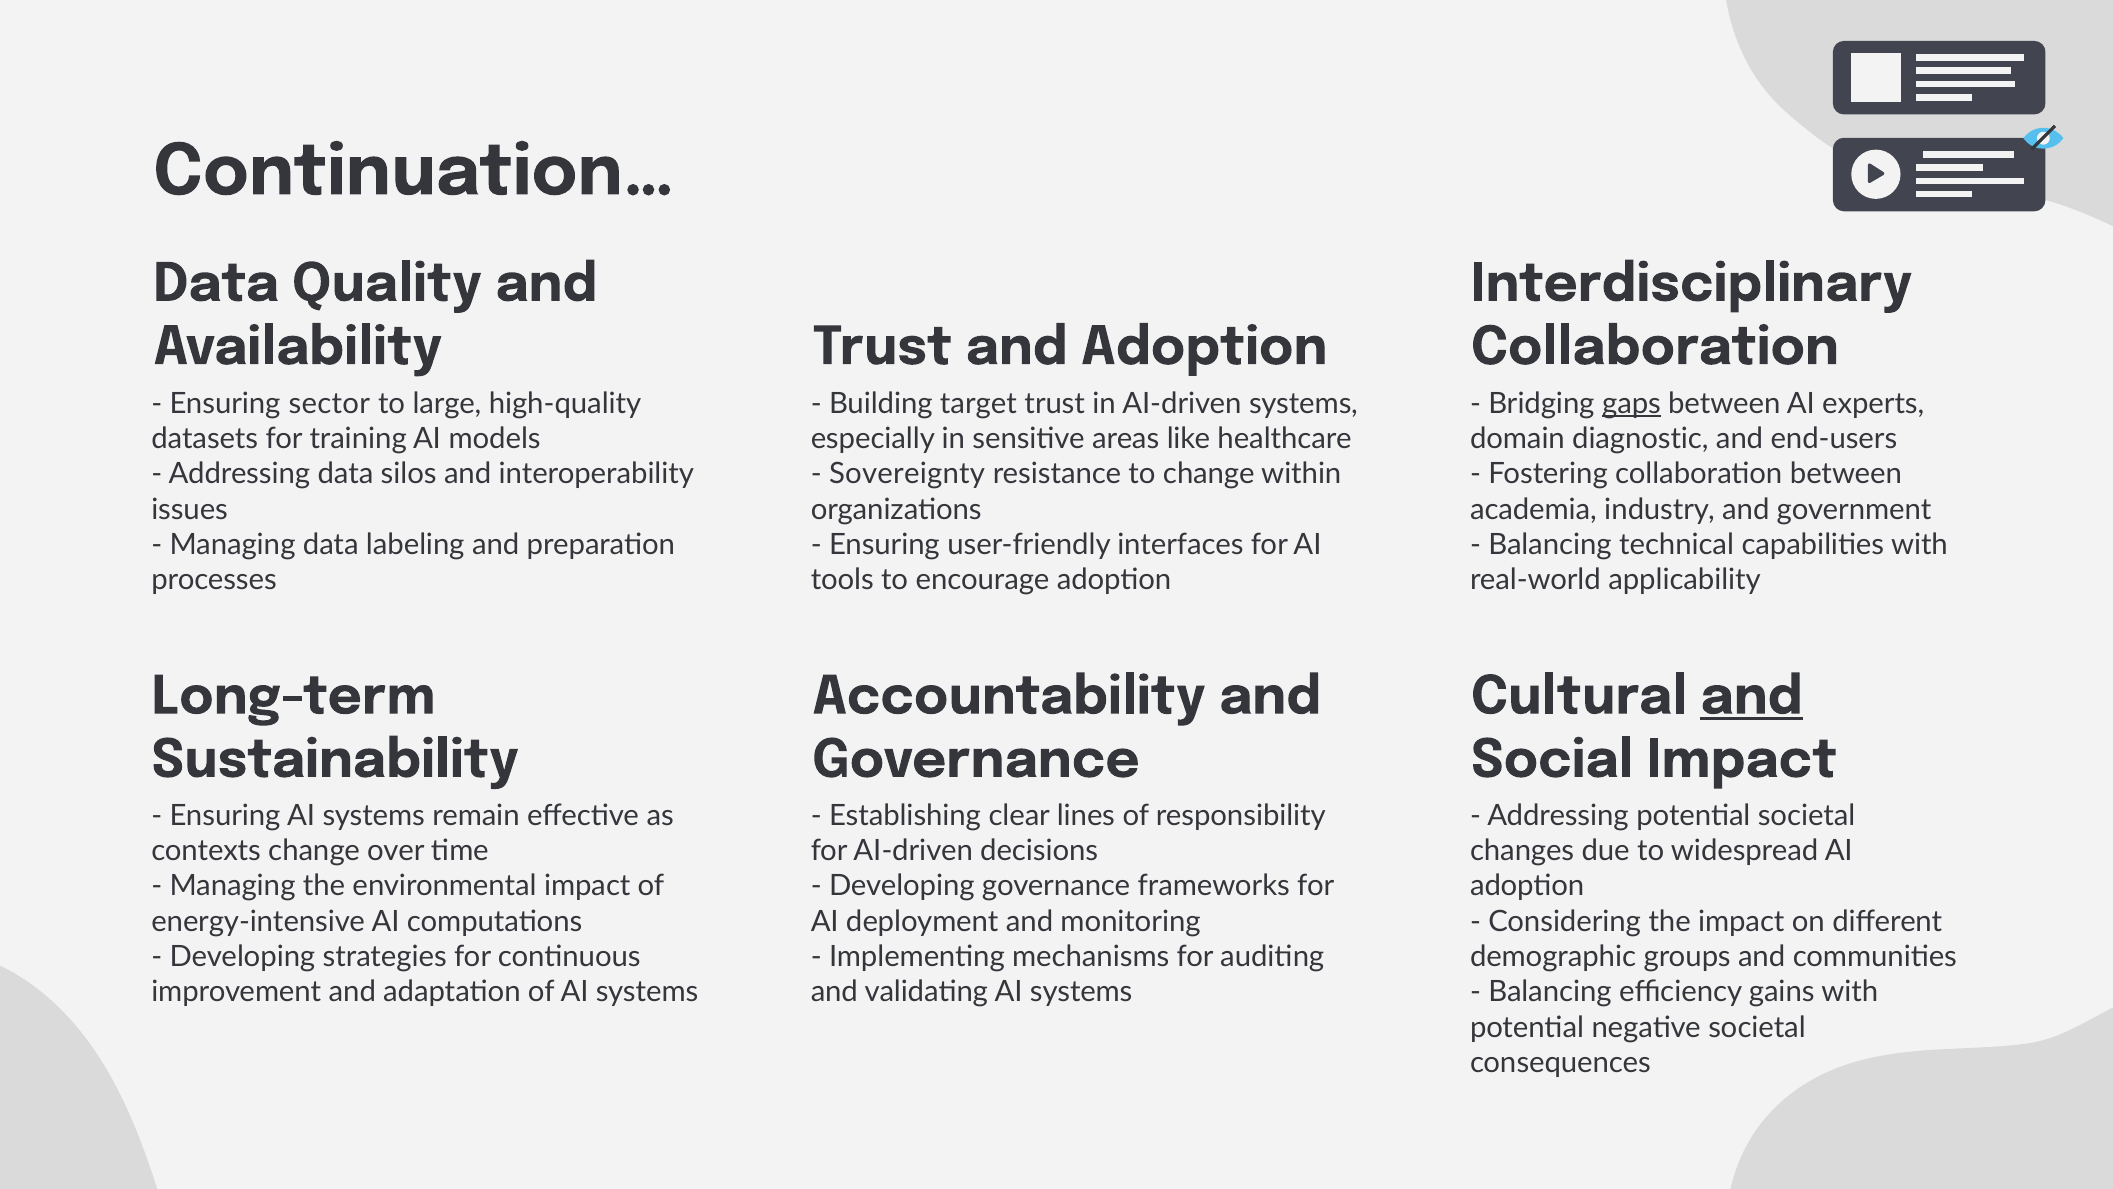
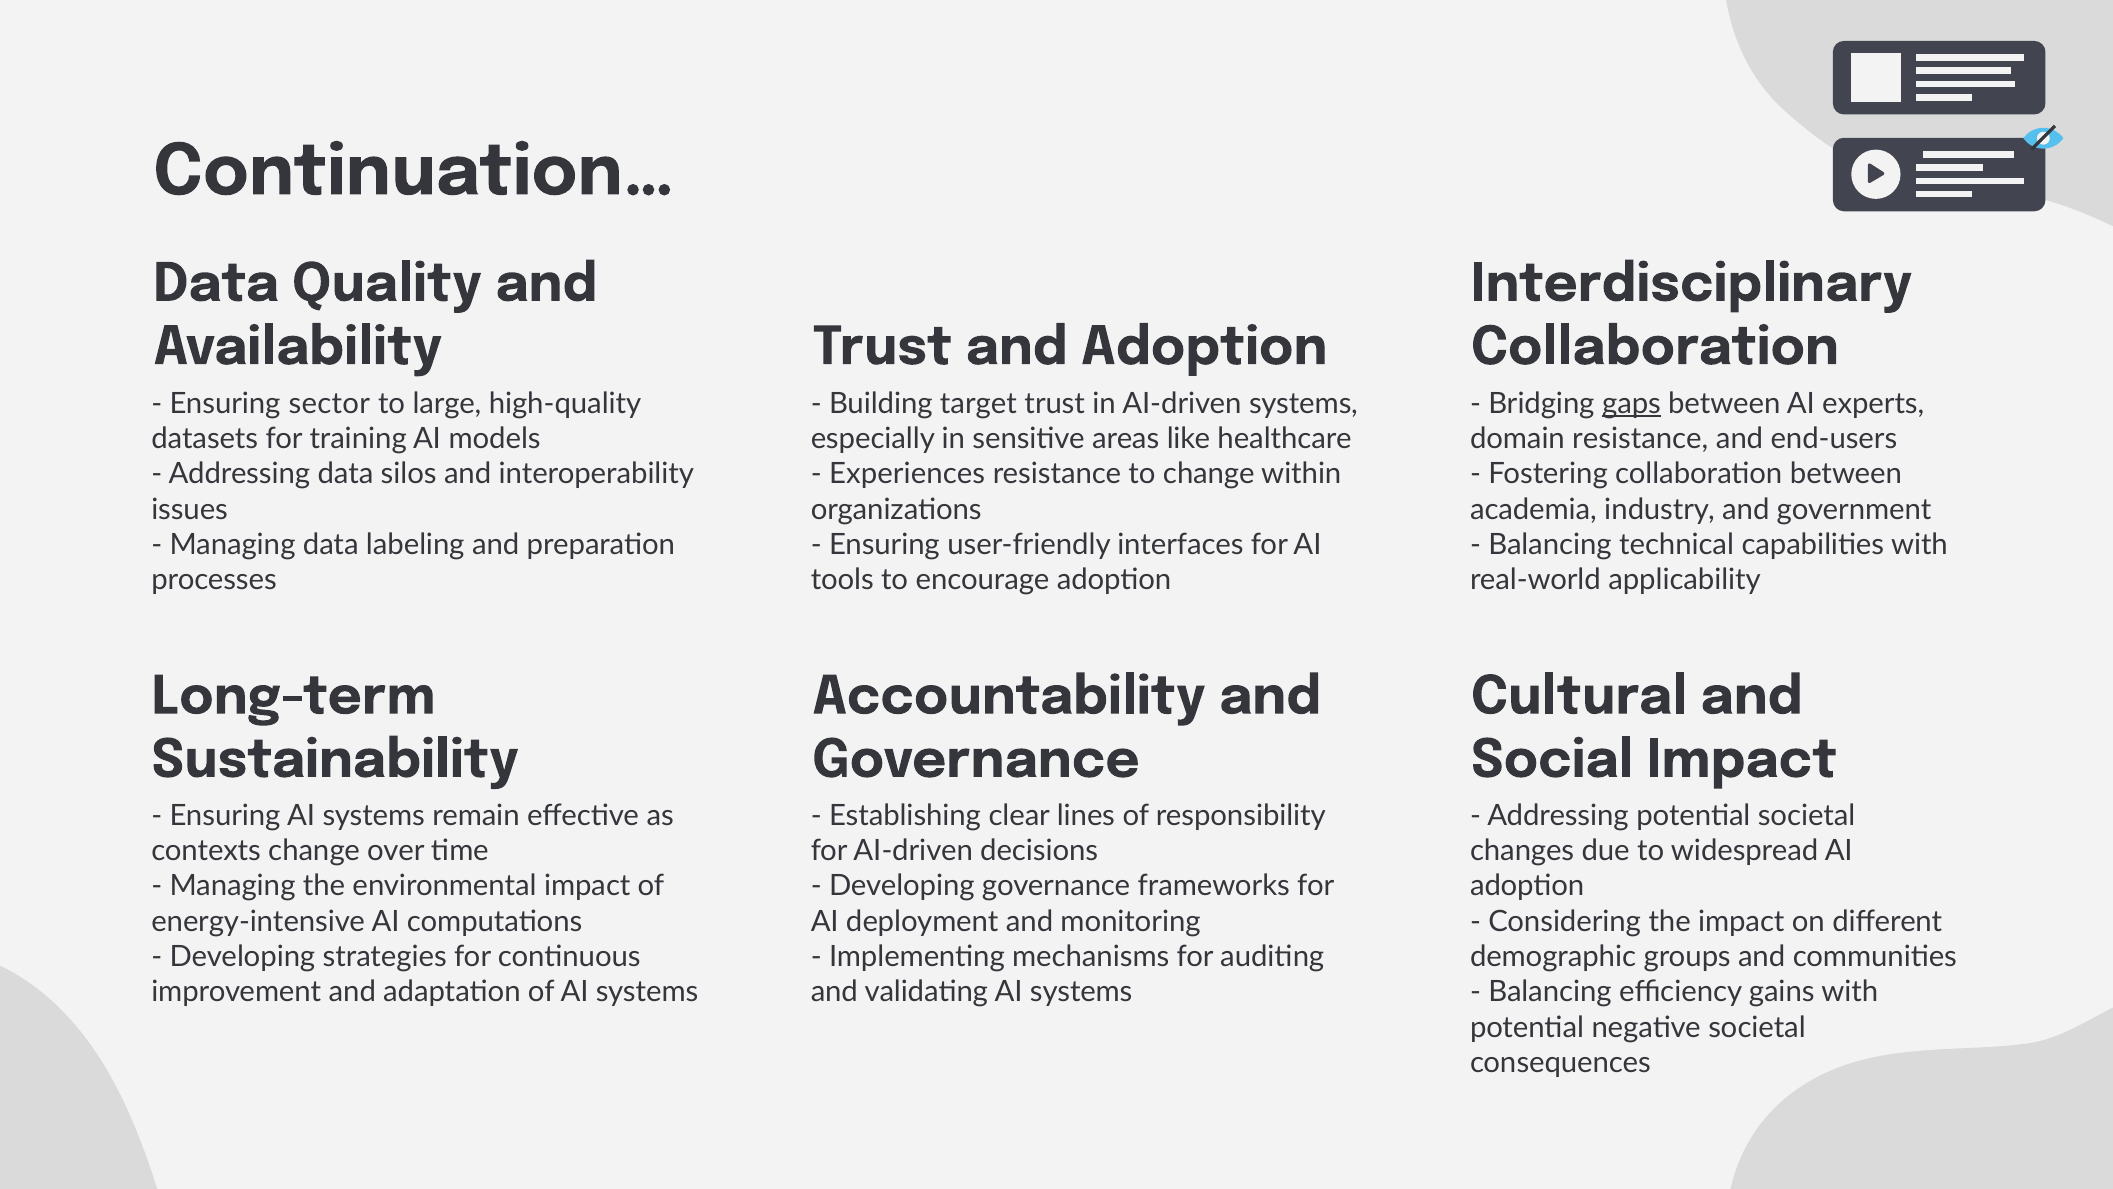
domain diagnostic: diagnostic -> resistance (1640, 439)
Sovereignty: Sovereignty -> Experiences (907, 474)
and underline: present -> none (1752, 696)
